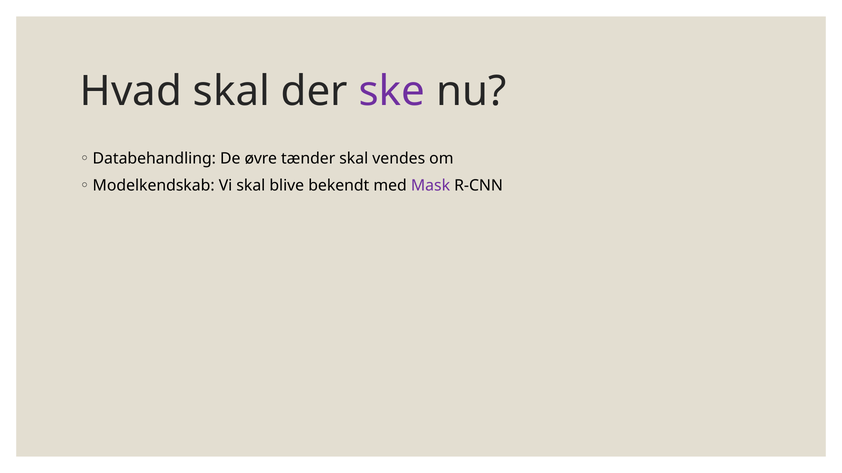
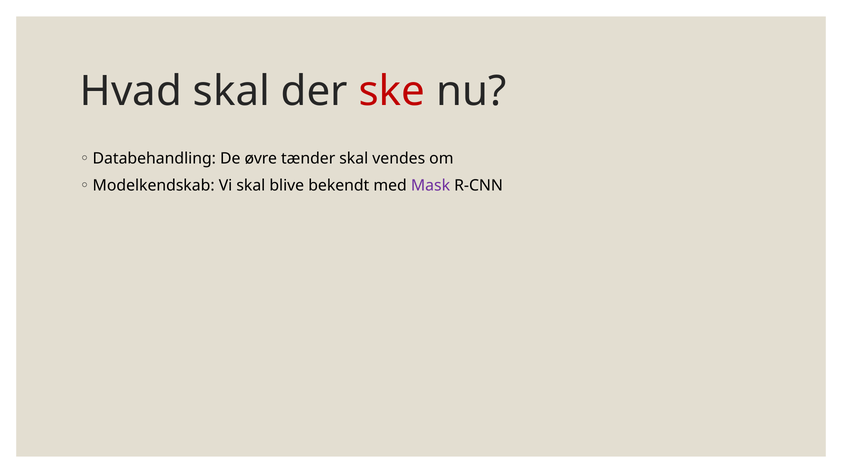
ske colour: purple -> red (392, 91)
